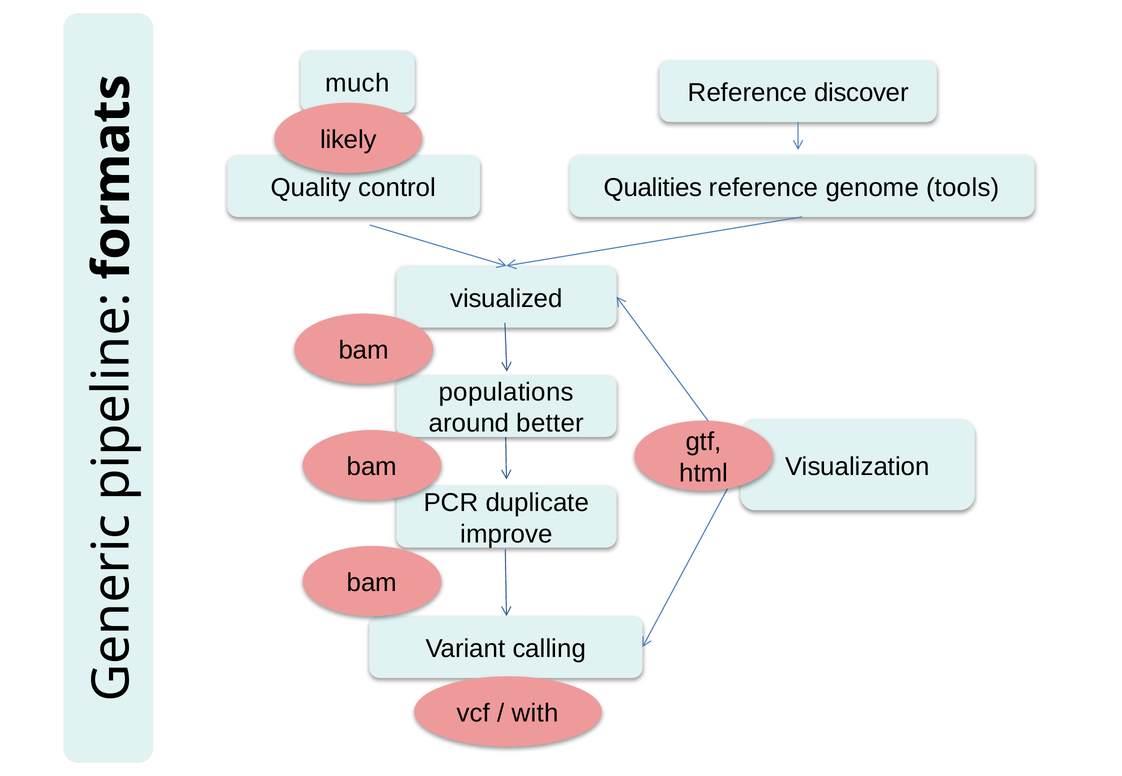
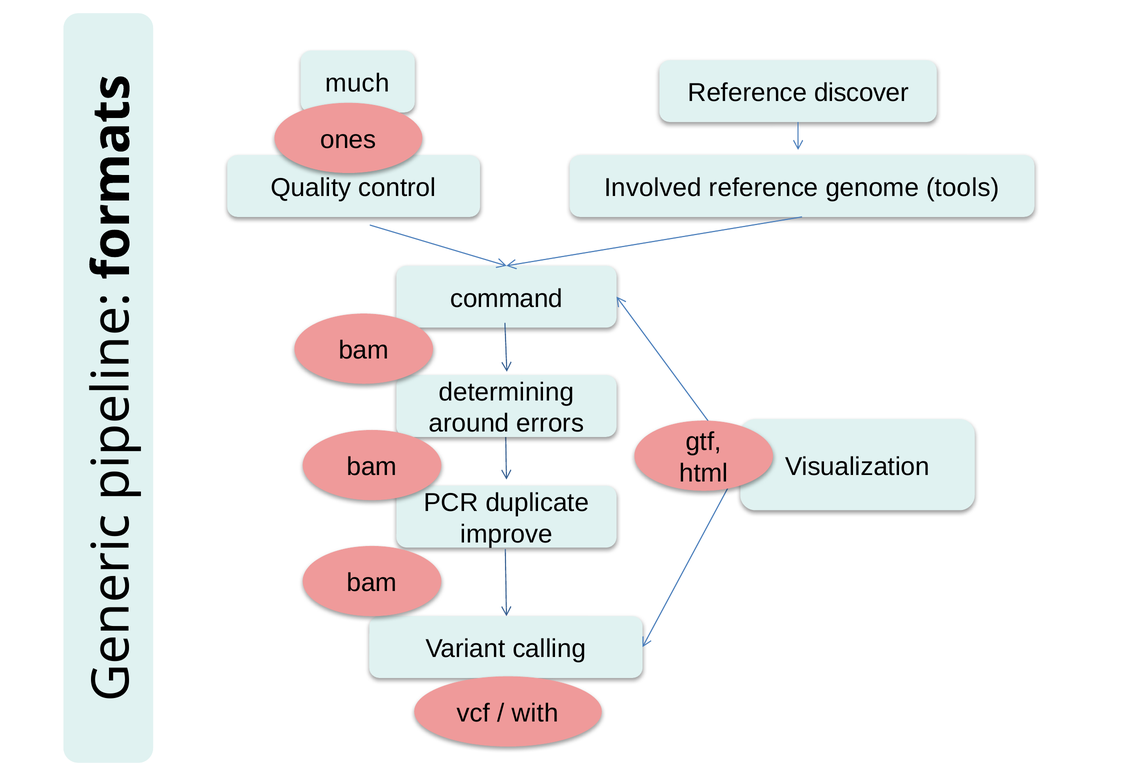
likely: likely -> ones (348, 140)
Qualities: Qualities -> Involved (653, 188)
visualized: visualized -> command (506, 299)
populations: populations -> determining (506, 393)
better: better -> errors (550, 424)
